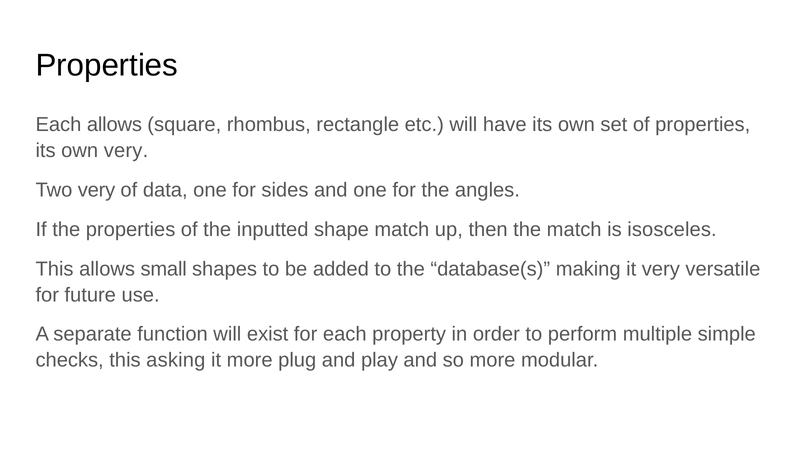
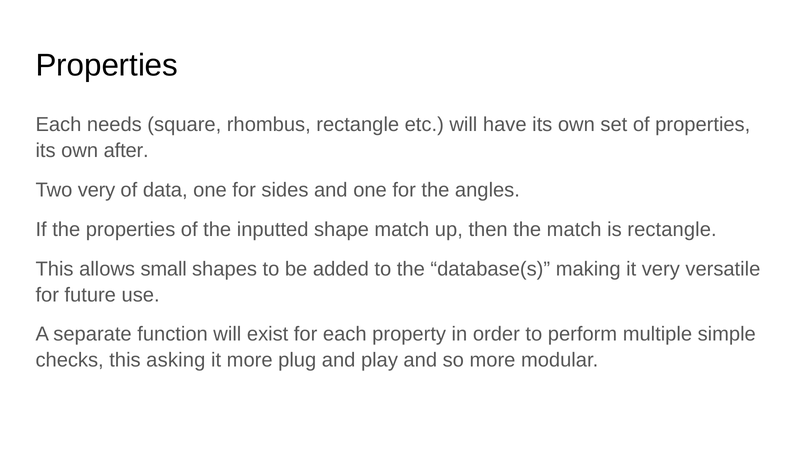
Each allows: allows -> needs (114, 125)
own very: very -> after (126, 151)
is isosceles: isosceles -> rectangle (672, 229)
